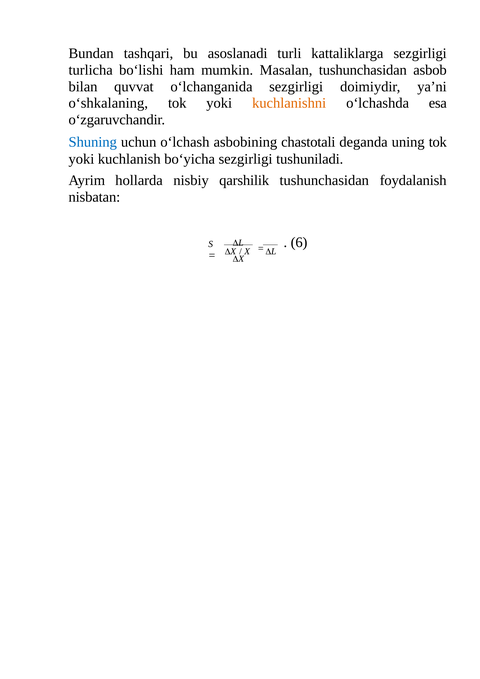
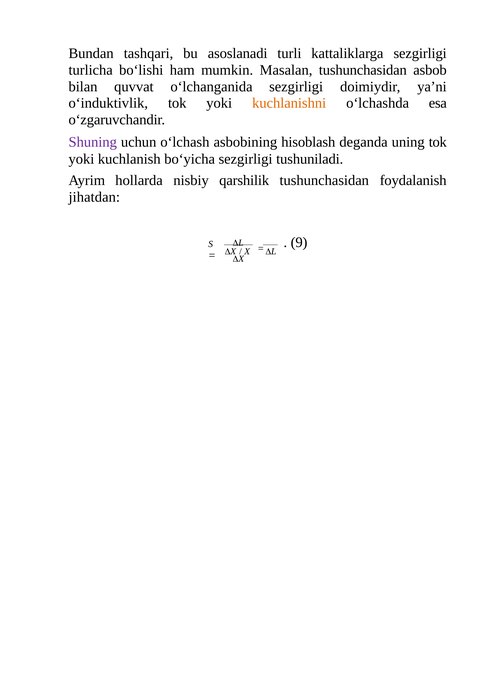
о‘shkalaning: о‘shkalaning -> о‘induktivlik (108, 103)
Shuning colour: blue -> purple (93, 142)
chastotali: chastotali -> hisoblash (308, 142)
nisbatan: nisbatan -> jihatdan (94, 197)
6: 6 -> 9 (299, 243)
